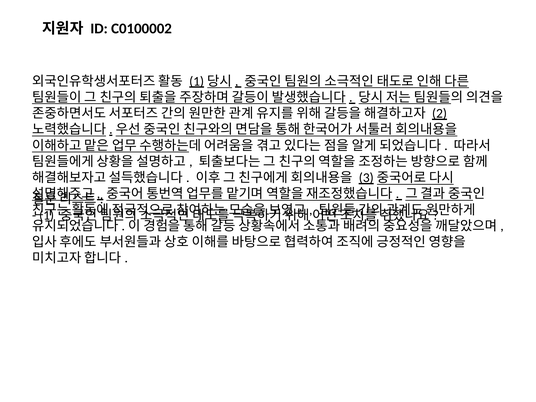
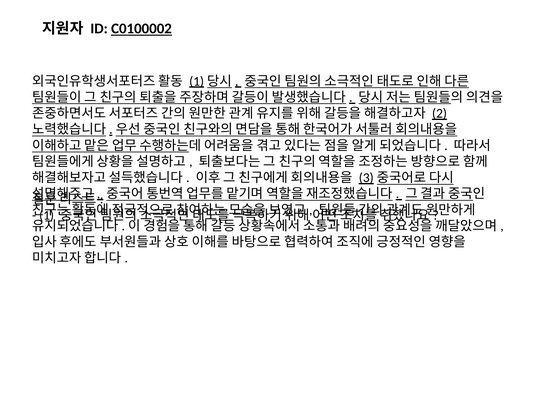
C0100002 underline: none -> present (141, 29)
